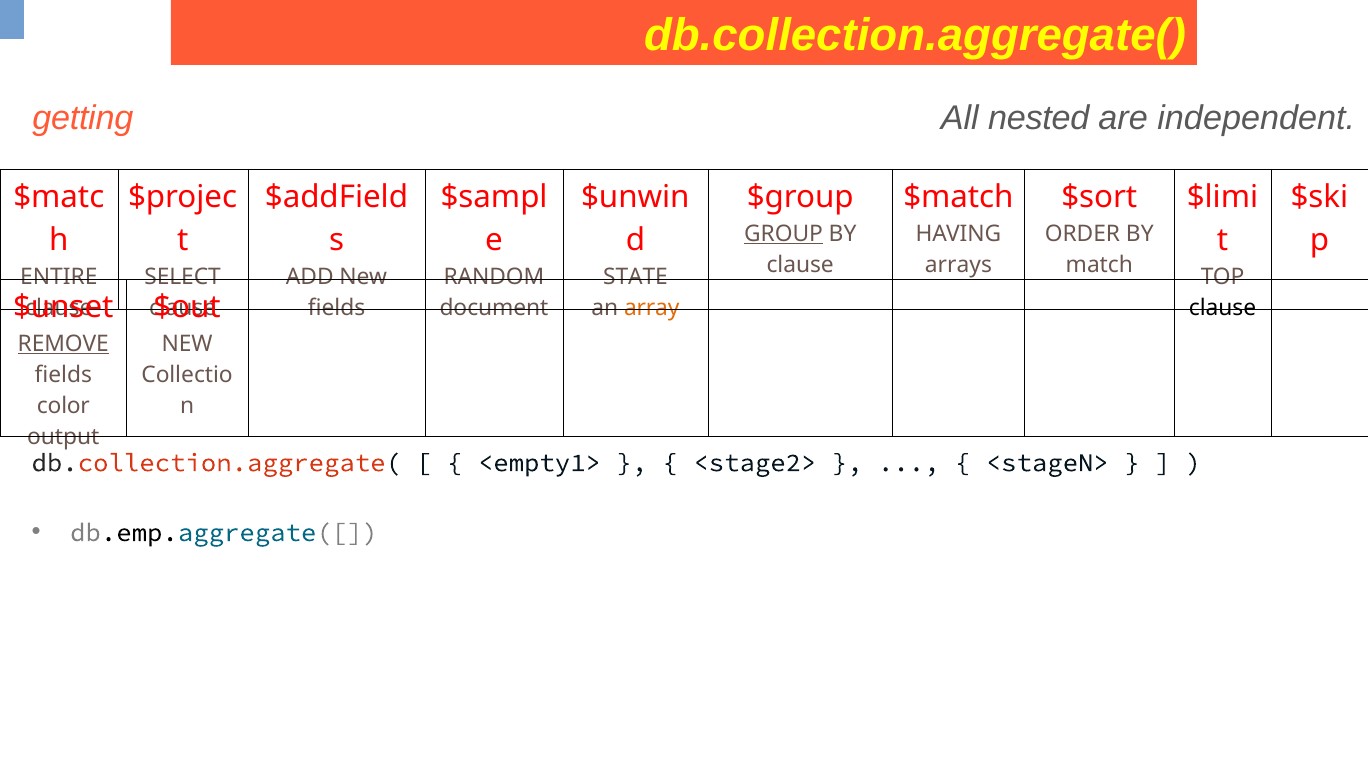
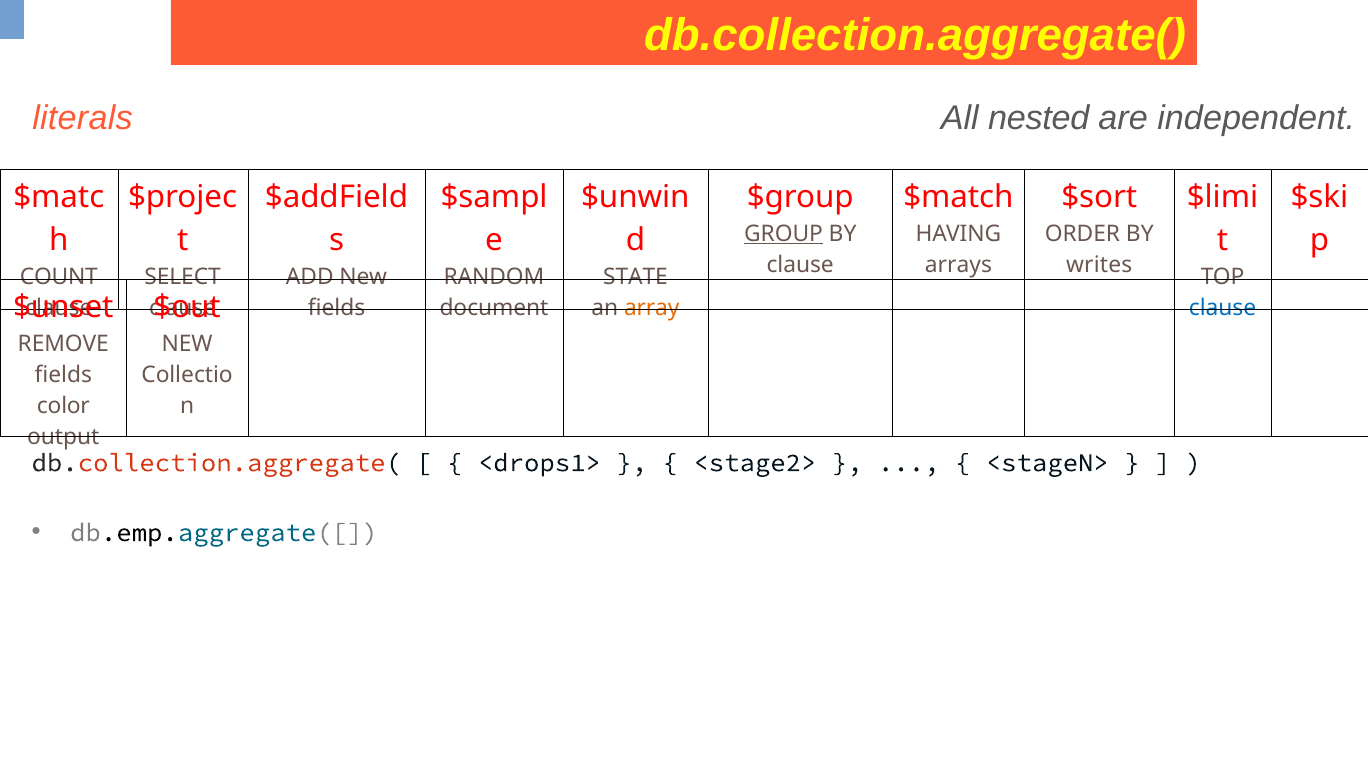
getting: getting -> literals (83, 118)
match: match -> writes (1099, 265)
ENTIRE: ENTIRE -> COUNT (59, 276)
clause colour: black -> blue (1223, 307)
REMOVE underline: present -> none (63, 344)
<empty1>: <empty1> -> <drops1> (539, 462)
